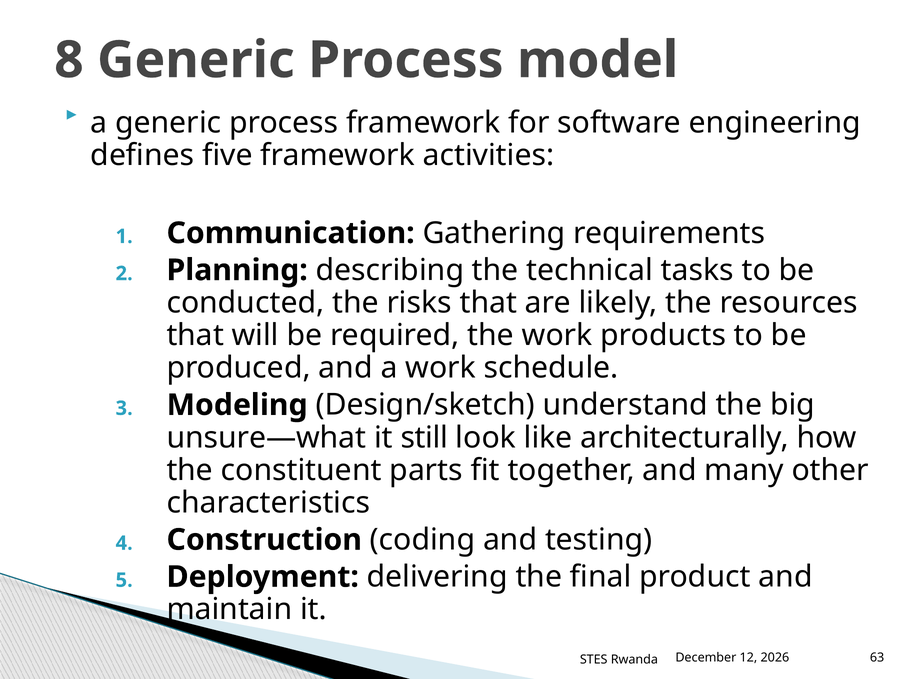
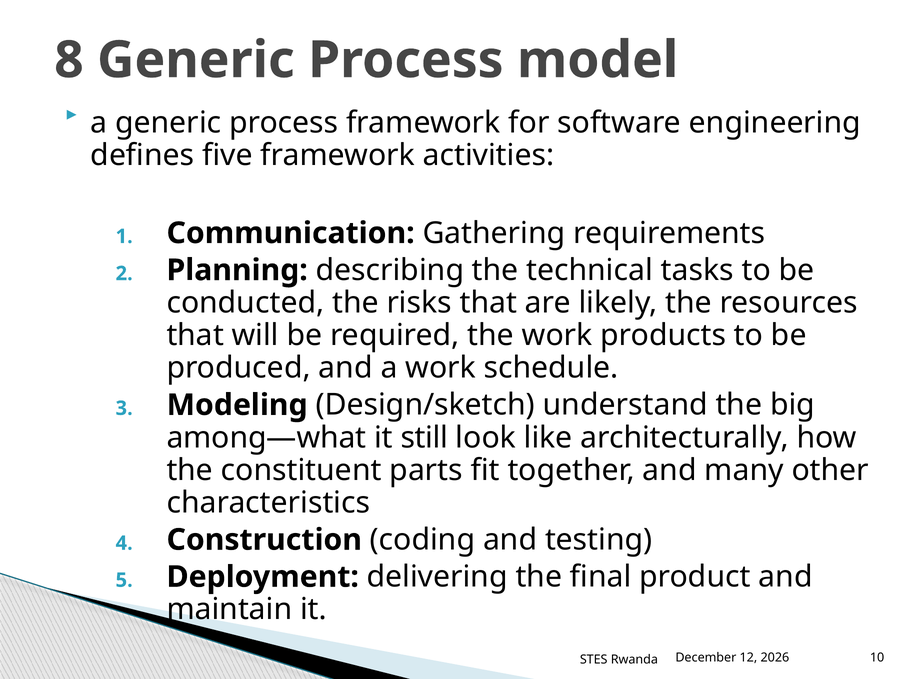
unsure—what: unsure—what -> among—what (266, 438)
63: 63 -> 10 (877, 658)
